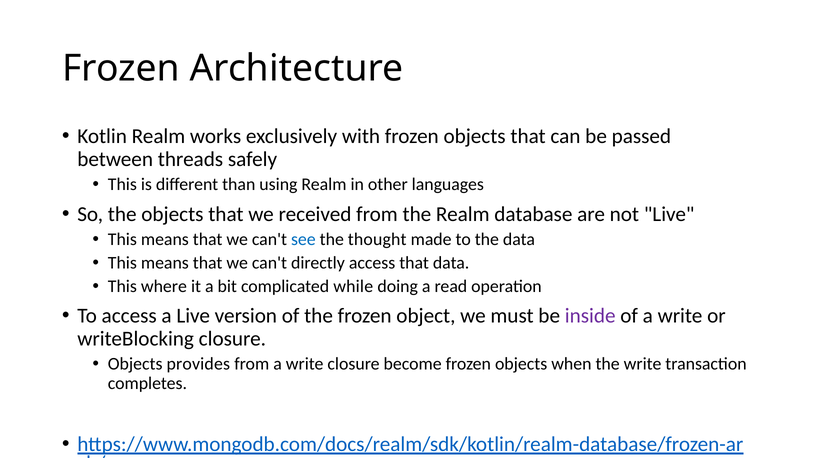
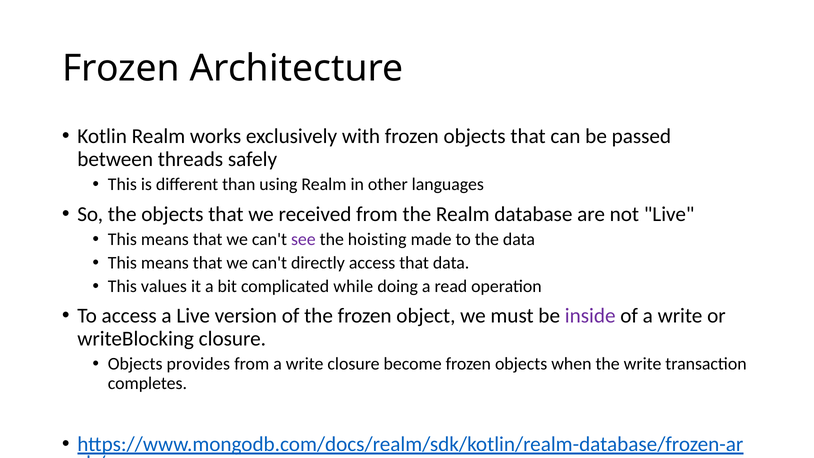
see colour: blue -> purple (303, 239)
thought: thought -> hoisting (377, 239)
where: where -> values (164, 286)
